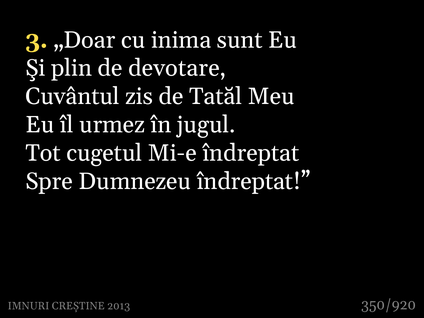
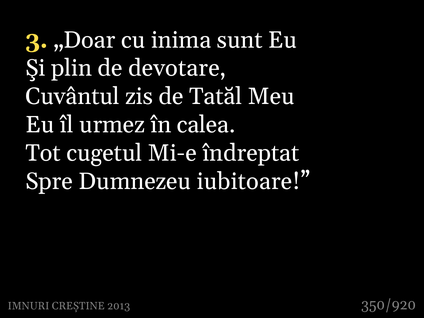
jugul: jugul -> calea (206, 125)
Dumnezeu îndreptat: îndreptat -> iubitoare (253, 181)
